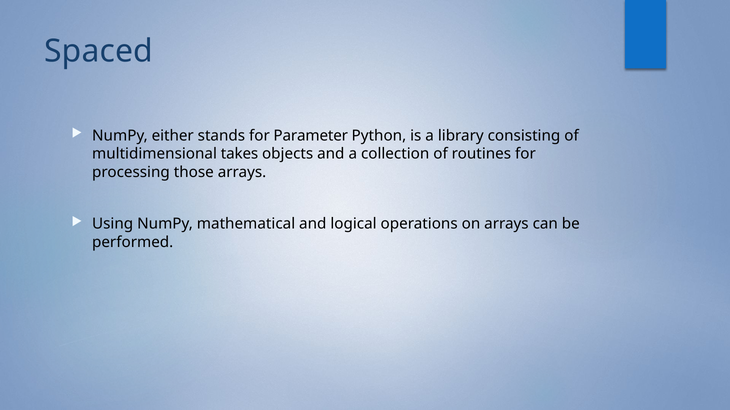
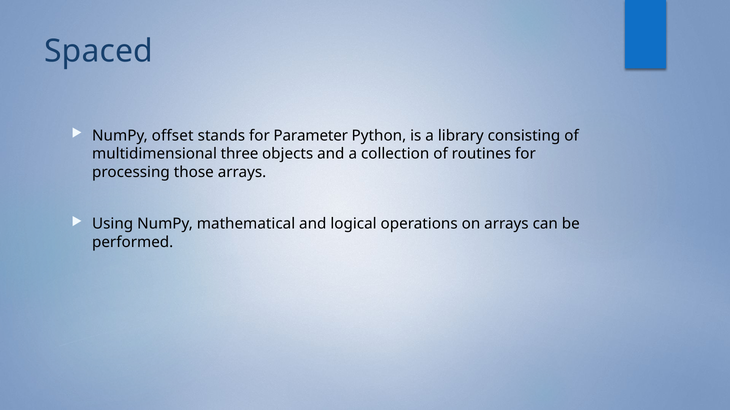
either: either -> offset (173, 136)
takes: takes -> three (240, 154)
